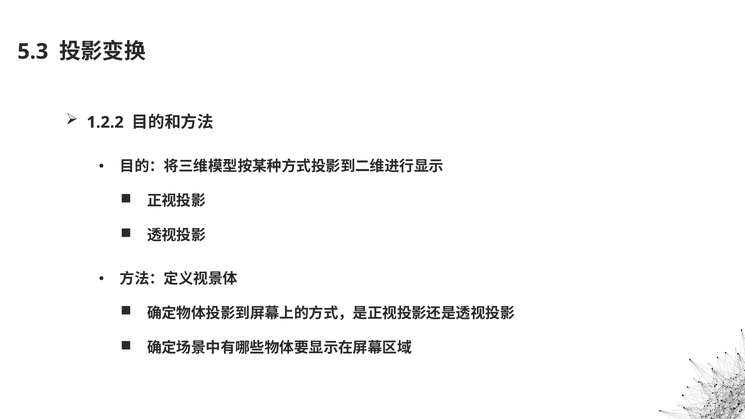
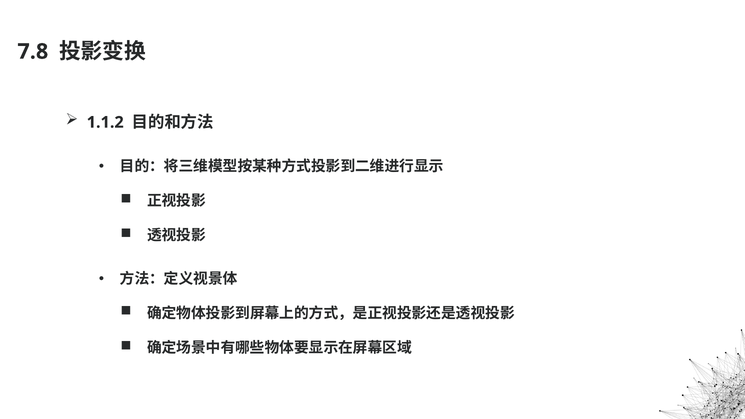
5.3: 5.3 -> 7.8 (33, 52)
1.2.2: 1.2.2 -> 1.1.2 (105, 122)
